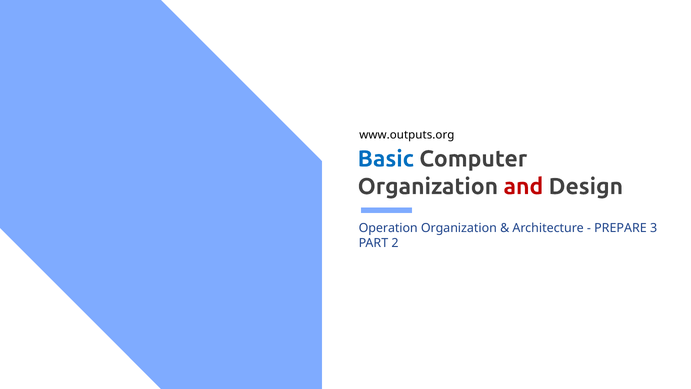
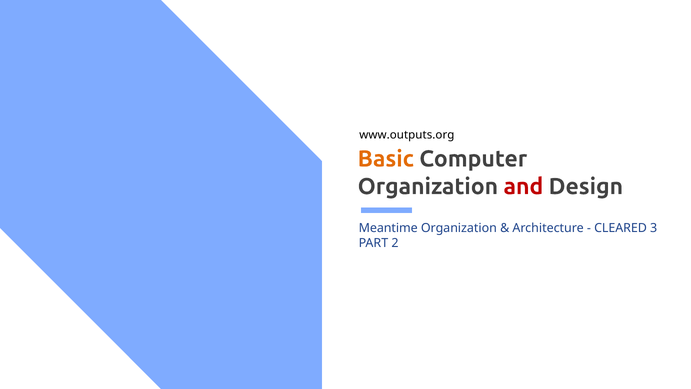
Basic colour: blue -> orange (386, 159)
Operation: Operation -> Meantime (388, 228)
PREPARE: PREPARE -> CLEARED (621, 228)
